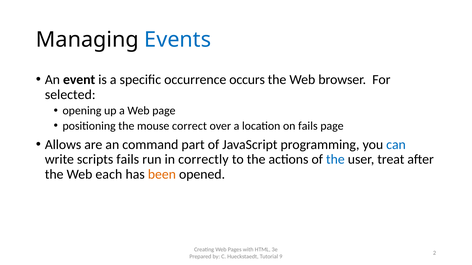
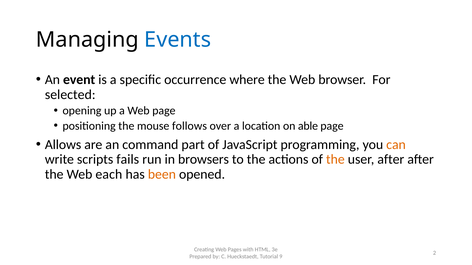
occurs: occurs -> where (247, 80)
correct: correct -> follows (190, 126)
on fails: fails -> able (308, 126)
can colour: blue -> orange (396, 145)
correctly: correctly -> browsers (204, 160)
the colour: blue -> orange (335, 160)
user treat: treat -> after (391, 160)
